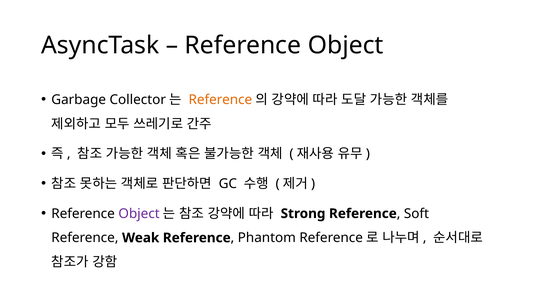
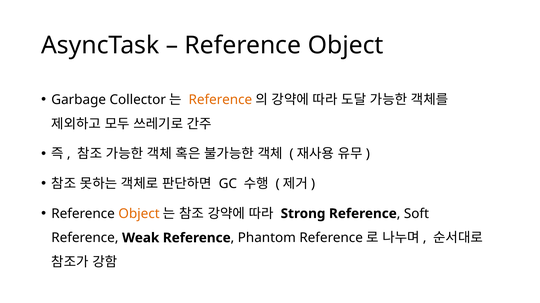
Object colour: purple -> orange (139, 214)
